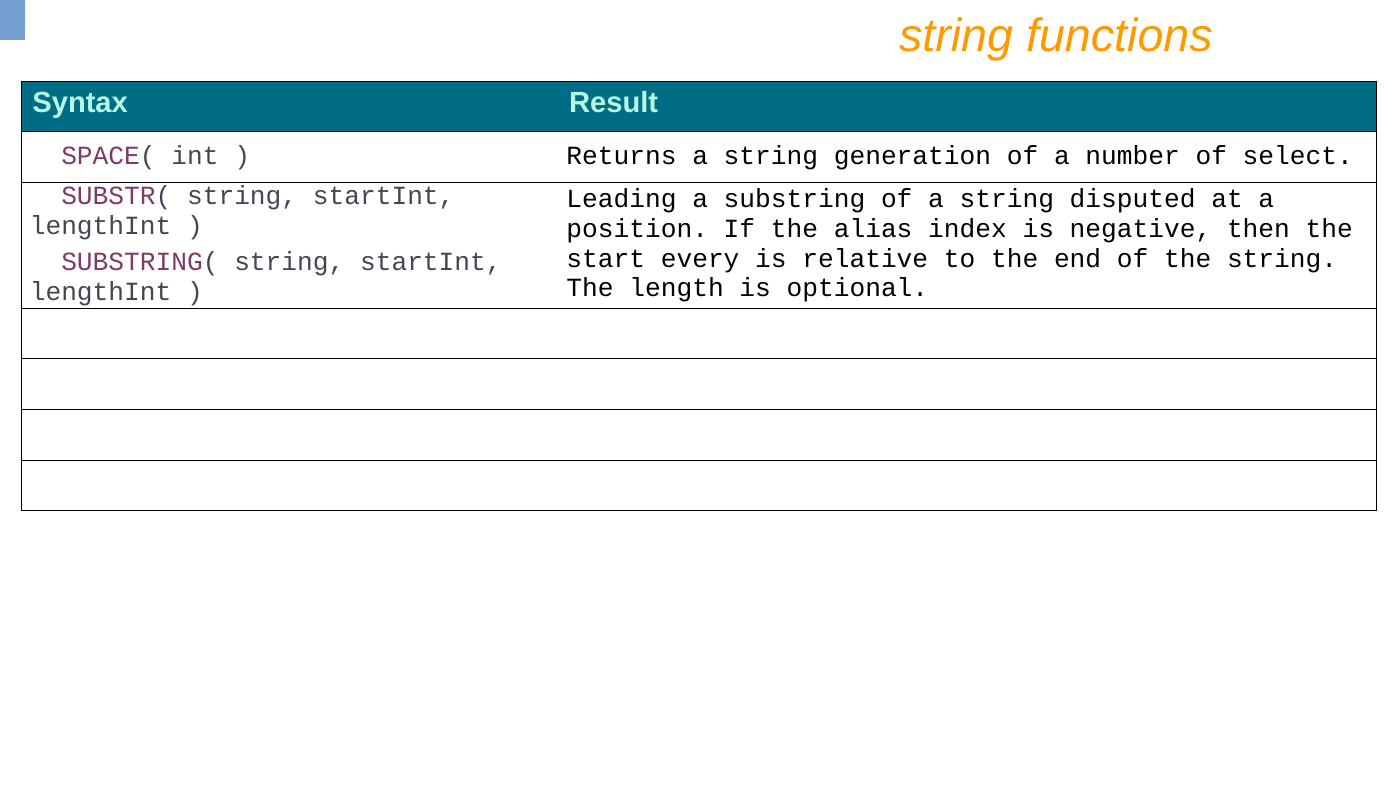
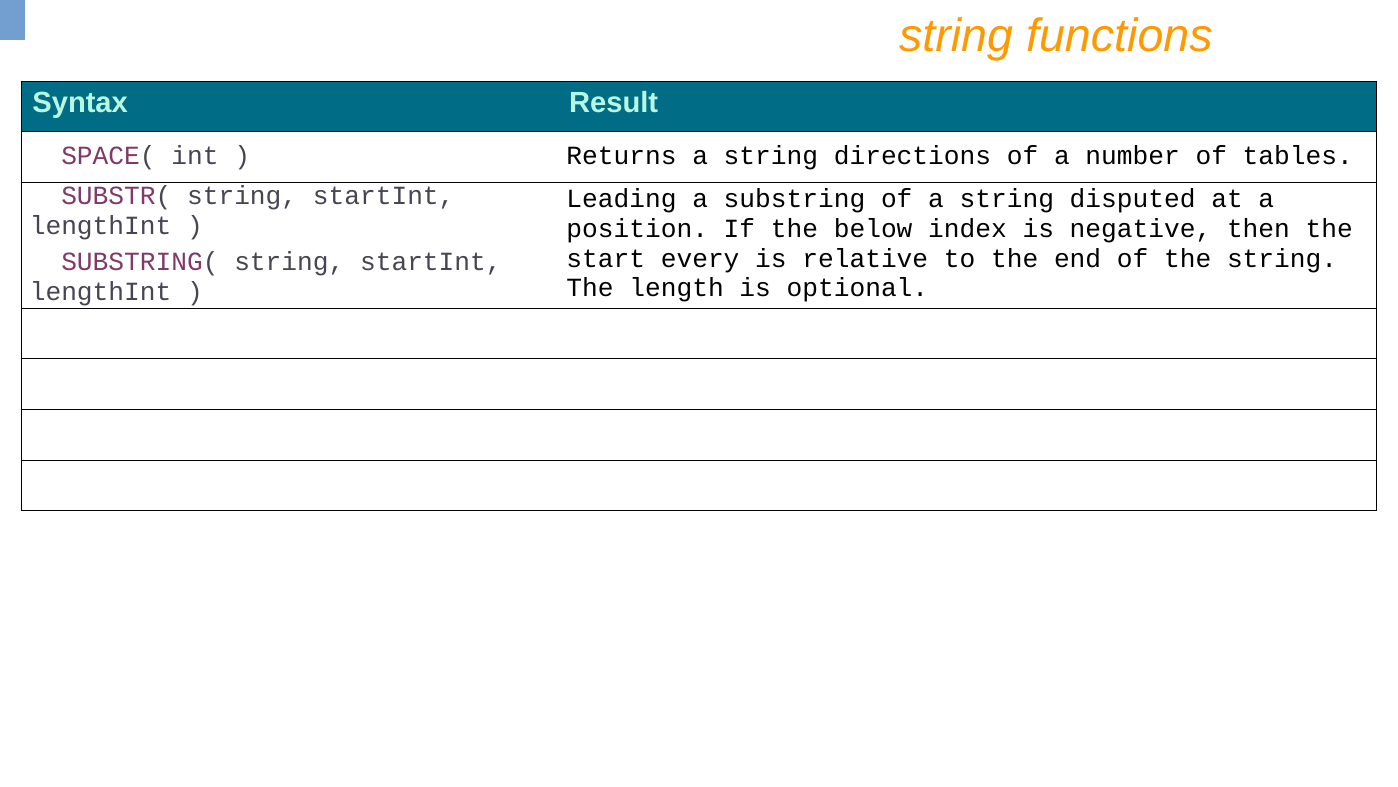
generation: generation -> directions (912, 155)
select: select -> tables (1298, 155)
alias: alias -> below (873, 229)
